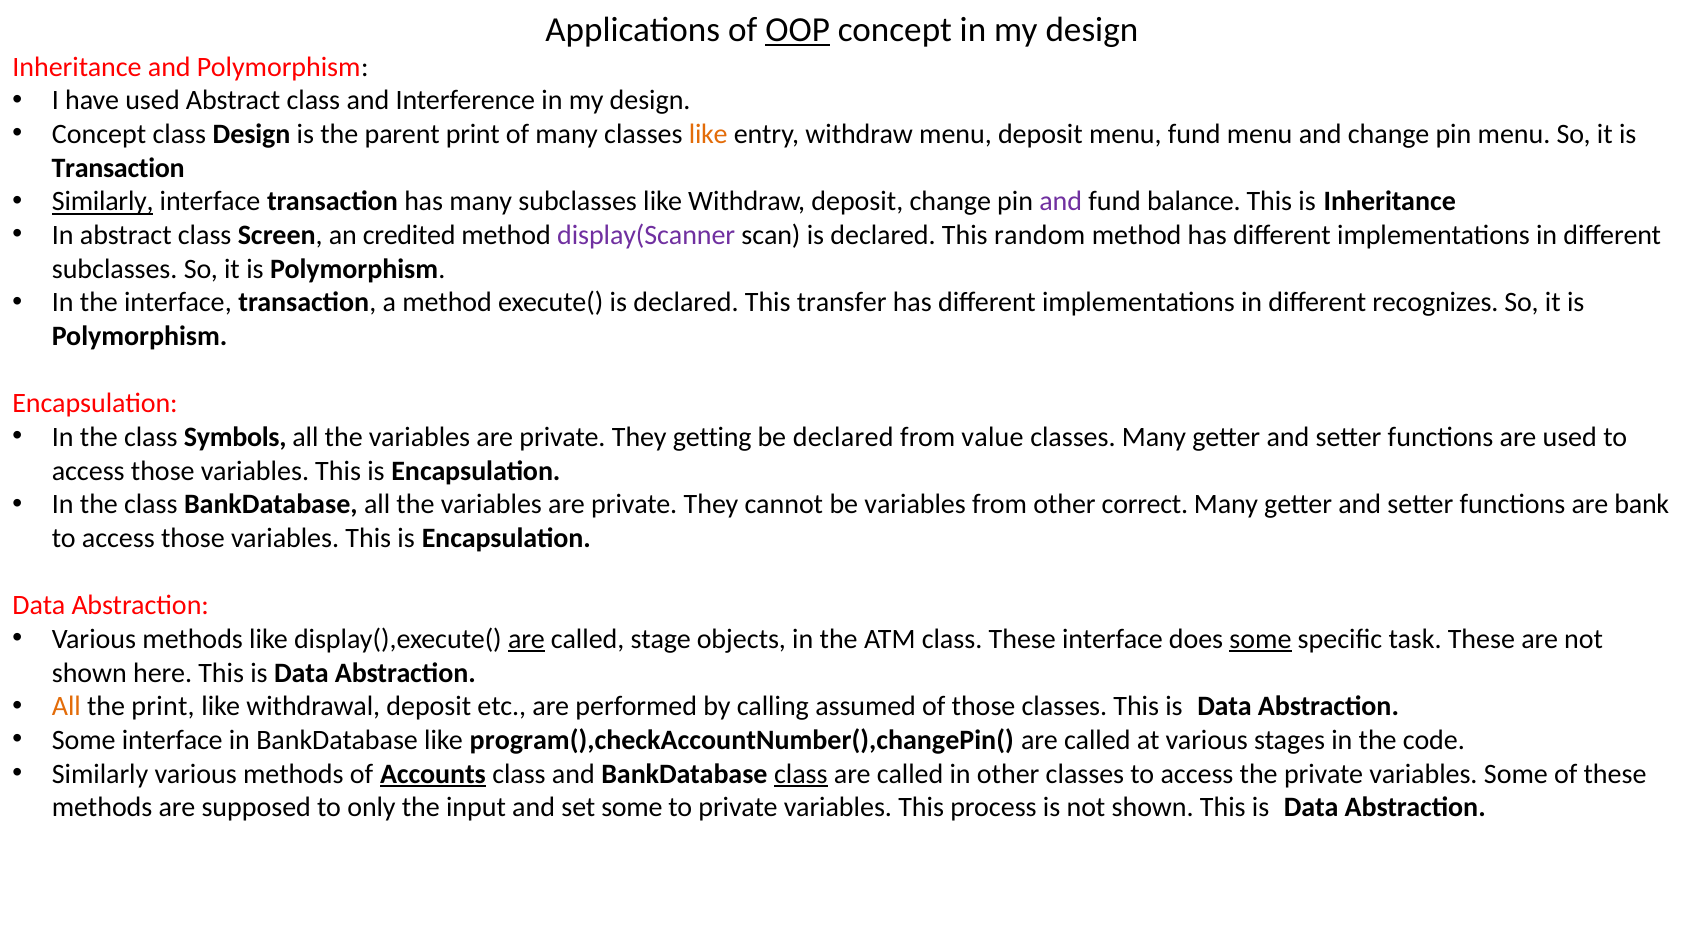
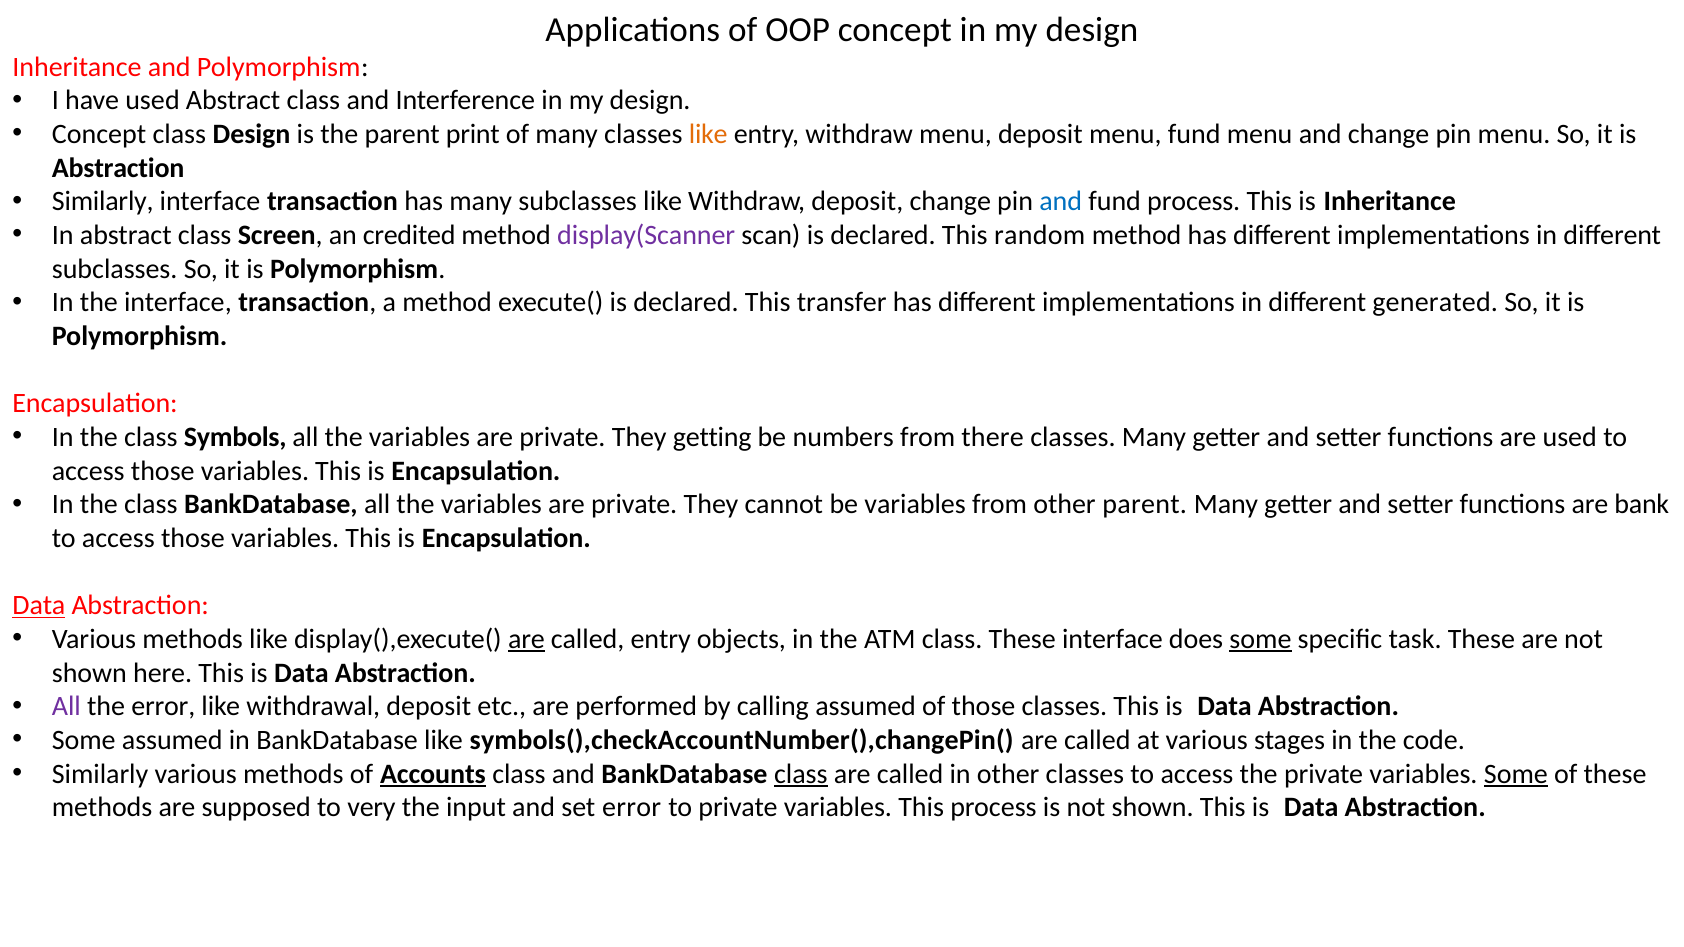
OOP underline: present -> none (798, 30)
Transaction: Transaction -> Abstraction (118, 168)
Similarly underline: present -> none (103, 202)
and colour: purple -> blue (1061, 202)
fund balance: balance -> process (1194, 202)
recognizes: recognizes -> generated (1435, 303)
be declared: declared -> numbers (843, 437)
value: value -> there (993, 437)
other correct: correct -> parent (1145, 505)
Data underline: none -> present (39, 606)
called stage: stage -> entry (661, 639)
All colour: orange -> purple (66, 707)
the print: print -> error (163, 707)
Some interface: interface -> assumed (172, 740)
program(),checkAccountNumber(),changePin(: program(),checkAccountNumber(),changePin( -> symbols(),checkAccountNumber(),changePin( (742, 740)
Some underline: none -> present (1516, 774)
only: only -> very (372, 808)
set some: some -> error (632, 808)
